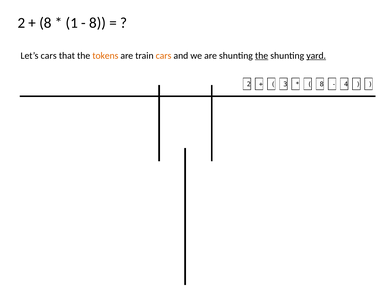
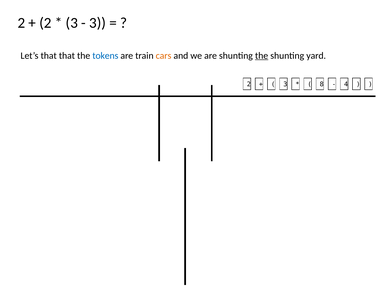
8: 8 -> 2 (45, 23)
1: 1 -> 3 (72, 23)
8: 8 -> 3 (98, 23)
Let’s cars: cars -> that (49, 56)
tokens colour: orange -> blue (105, 56)
yard underline: present -> none (316, 56)
